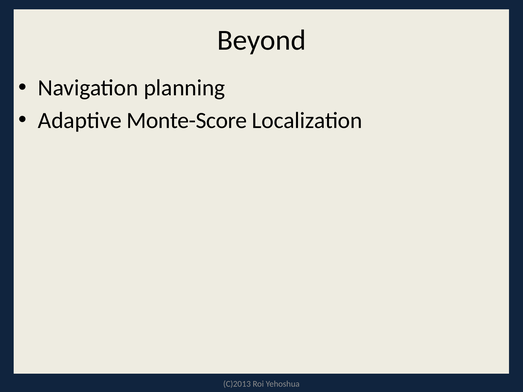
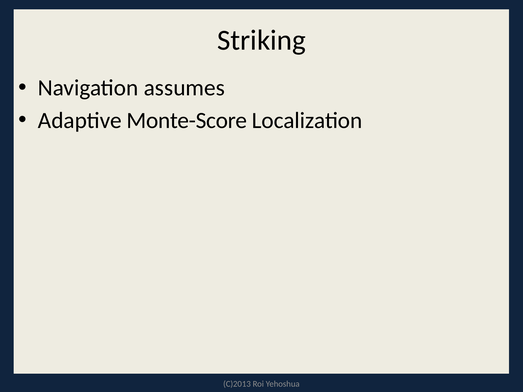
Beyond: Beyond -> Striking (261, 40)
planning: planning -> assumes (184, 88)
